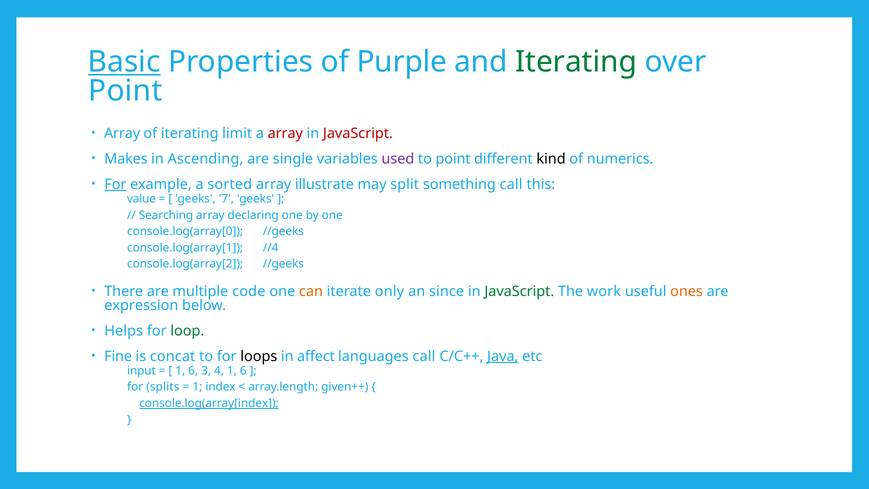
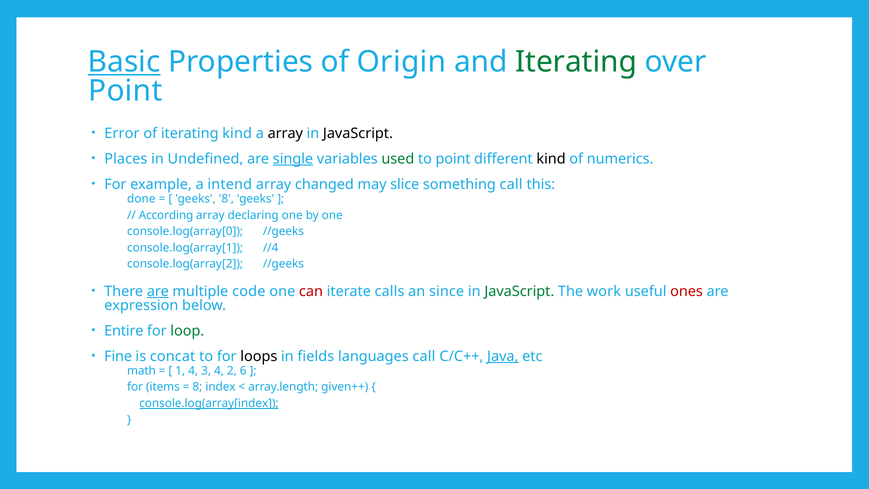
Purple: Purple -> Origin (401, 62)
Array: Array -> Error (122, 133)
iterating limit: limit -> kind (237, 133)
array colour: red -> black (285, 133)
JavaScript colour: red -> black (358, 133)
Makes: Makes -> Places (126, 159)
Ascending: Ascending -> Undefined (205, 159)
single underline: none -> present (293, 159)
used colour: purple -> green (398, 159)
For underline: present -> none (115, 184)
sorted: sorted -> intend (230, 184)
illustrate: illustrate -> changed (324, 184)
split: split -> slice (405, 184)
value: value -> done (141, 199)
geeks 7: 7 -> 8 (226, 199)
Searching: Searching -> According (166, 215)
are underline: none -> present (158, 291)
can colour: orange -> red (311, 291)
only: only -> calls (390, 291)
ones colour: orange -> red (687, 291)
Helps: Helps -> Entire (124, 331)
affect: affect -> fields (316, 356)
input: input -> math (141, 371)
6: 6 -> 4 (193, 371)
4 1: 1 -> 2 (232, 371)
splits: splits -> items (163, 387)
1: 1 -> 8 (197, 387)
